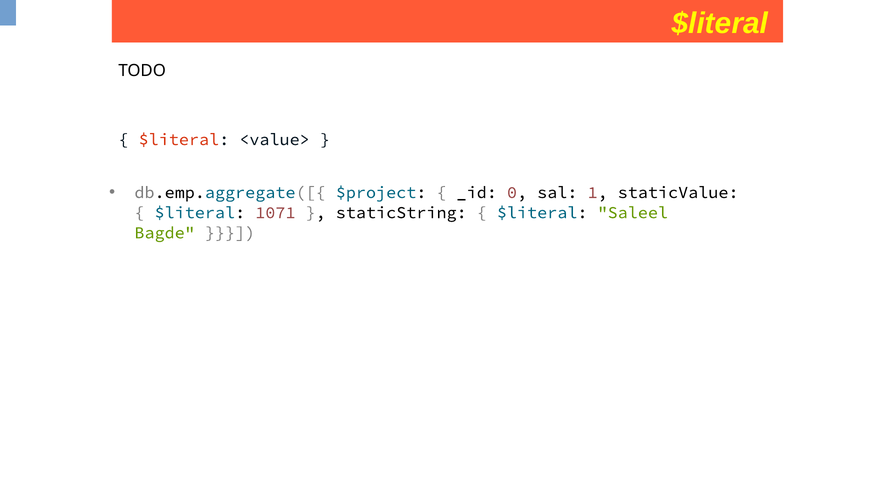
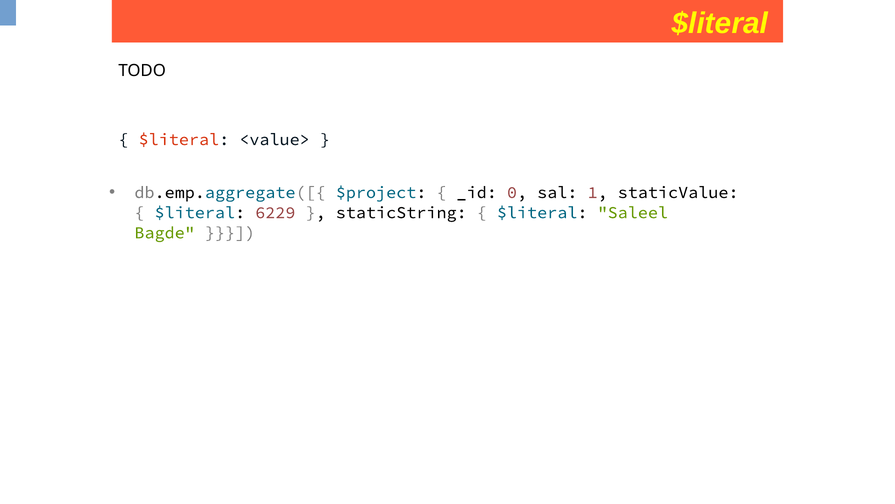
1071: 1071 -> 6229 (275, 212)
